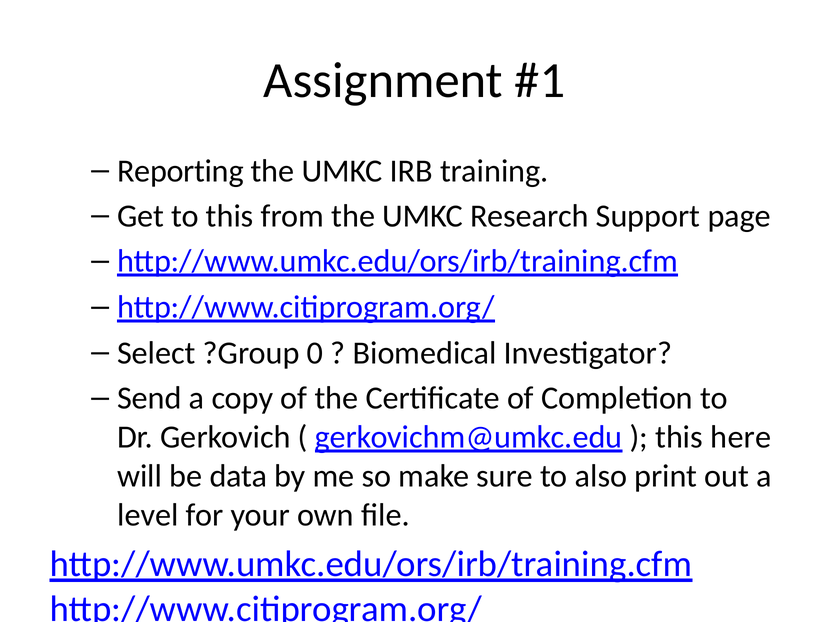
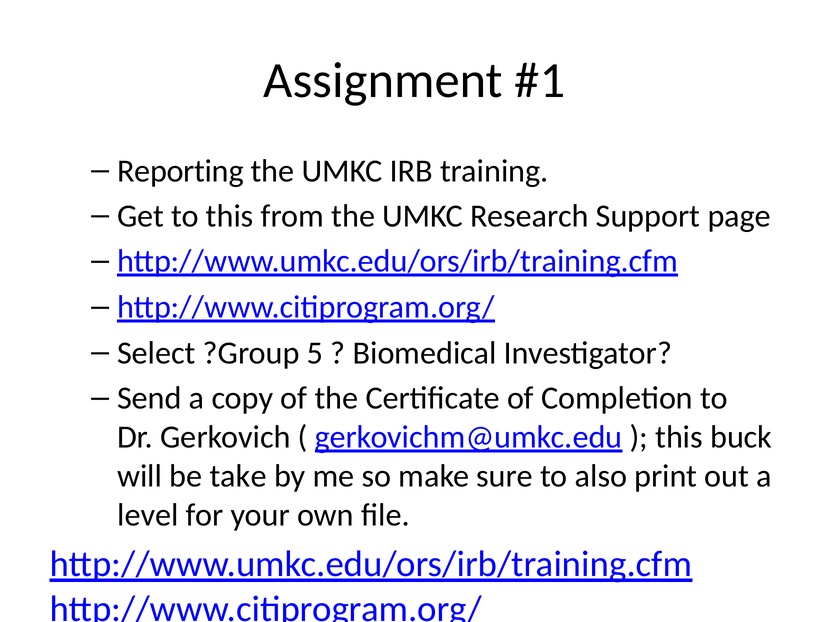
0: 0 -> 5 (315, 353)
here: here -> buck (741, 437)
data: data -> take (238, 476)
